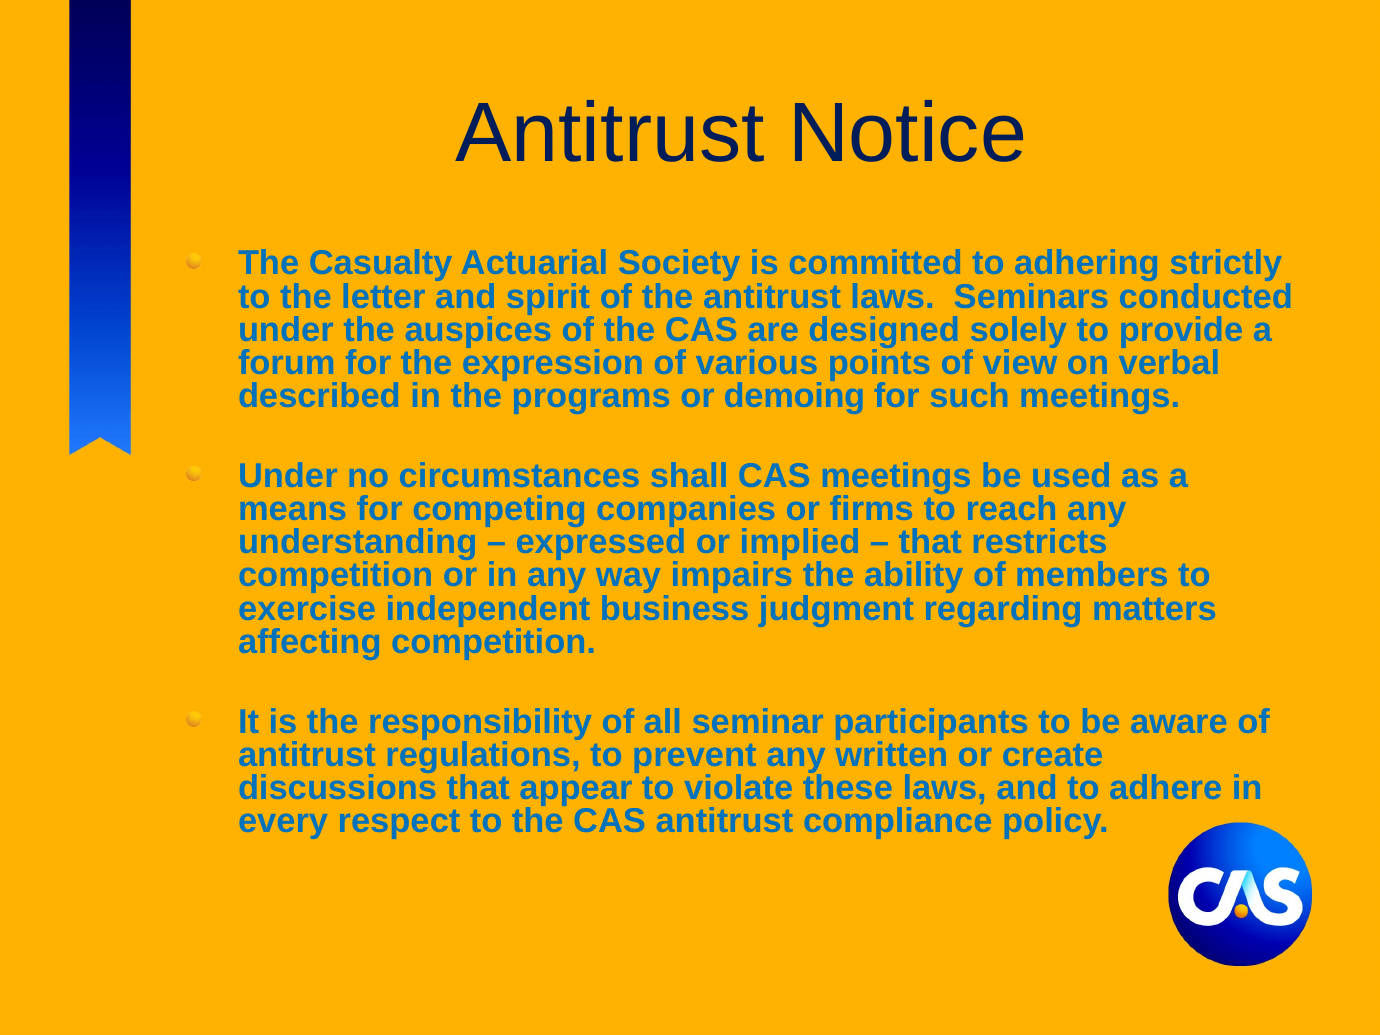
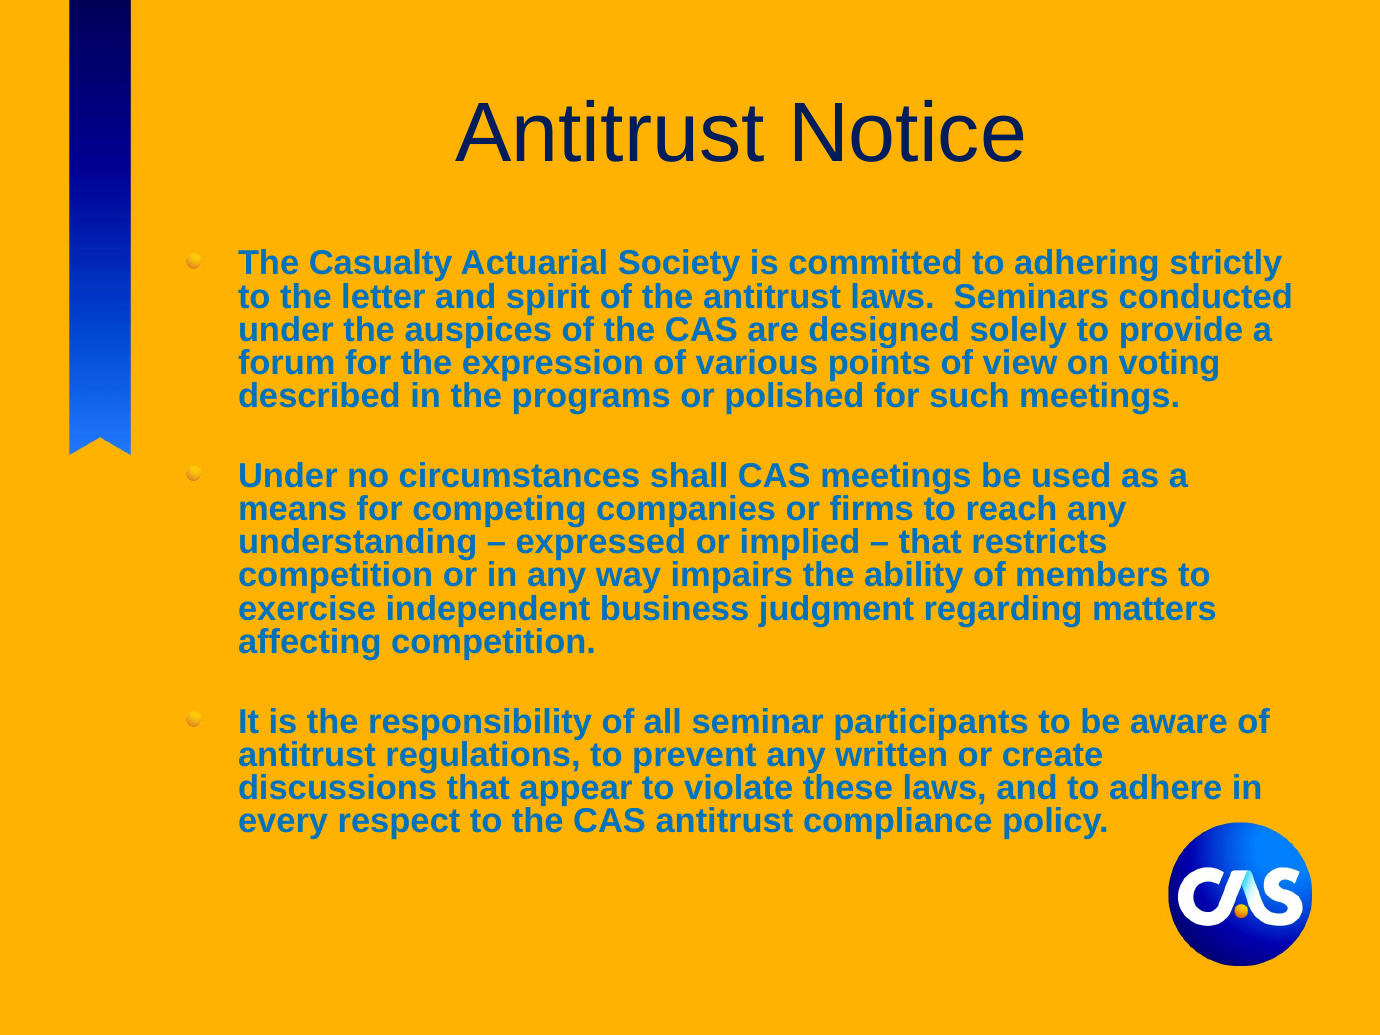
verbal: verbal -> voting (1170, 363)
demoing: demoing -> polished (794, 396)
